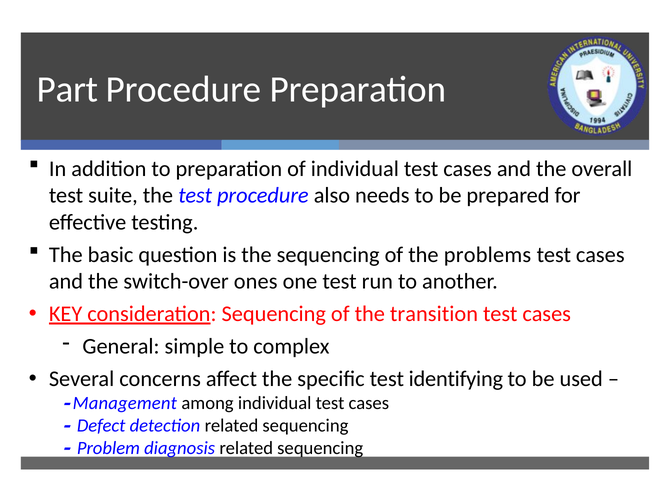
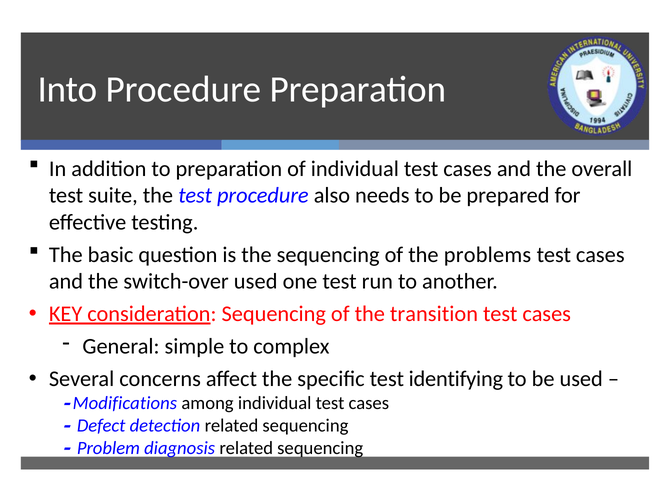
Part: Part -> Into (68, 90)
switch-over ones: ones -> used (256, 281)
Management: Management -> Modifications (125, 403)
